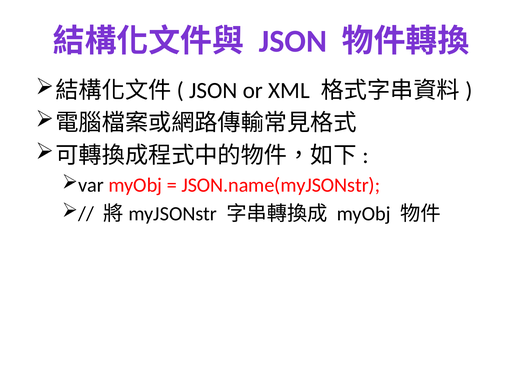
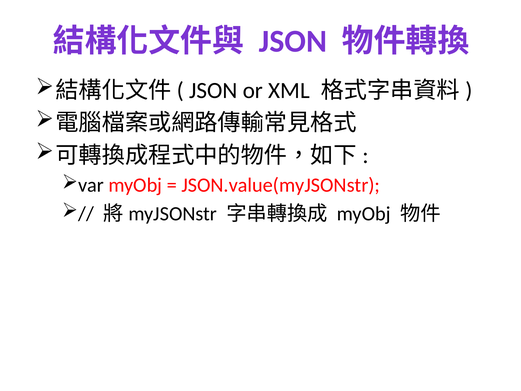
JSON.name(myJSONstr: JSON.name(myJSONstr -> JSON.value(myJSONstr (281, 185)
